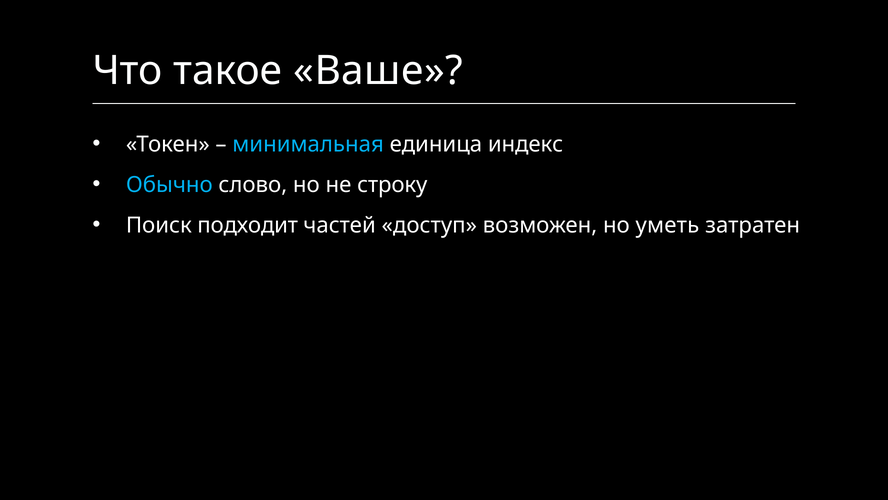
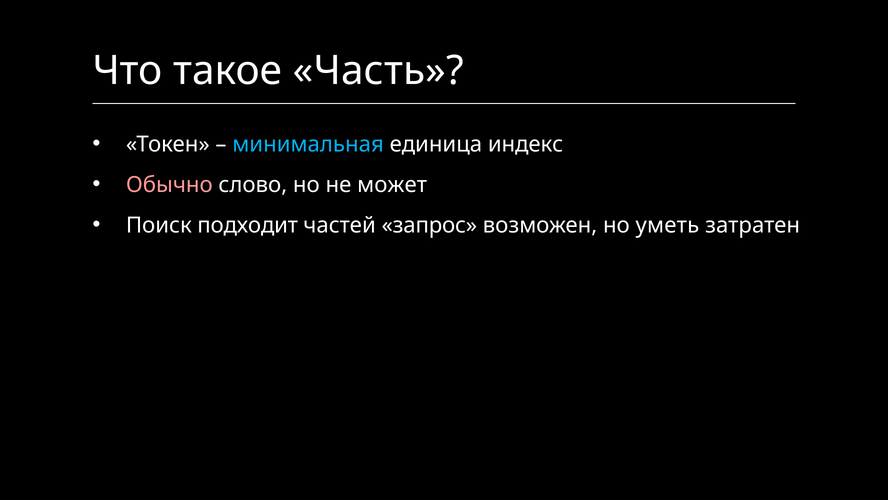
Ваше: Ваше -> Часть (378, 71)
Обычно colour: light blue -> pink (169, 185)
строку: строку -> может (392, 185)
доступ: доступ -> запрос (429, 225)
